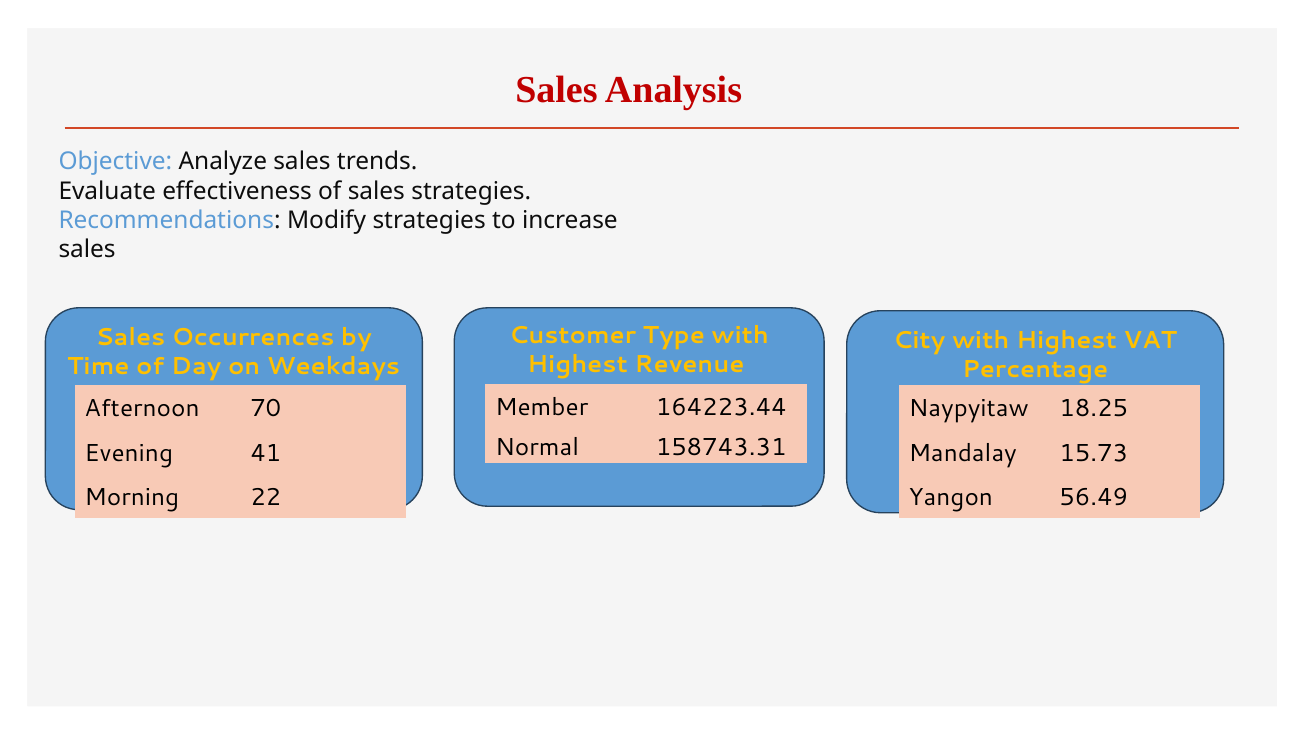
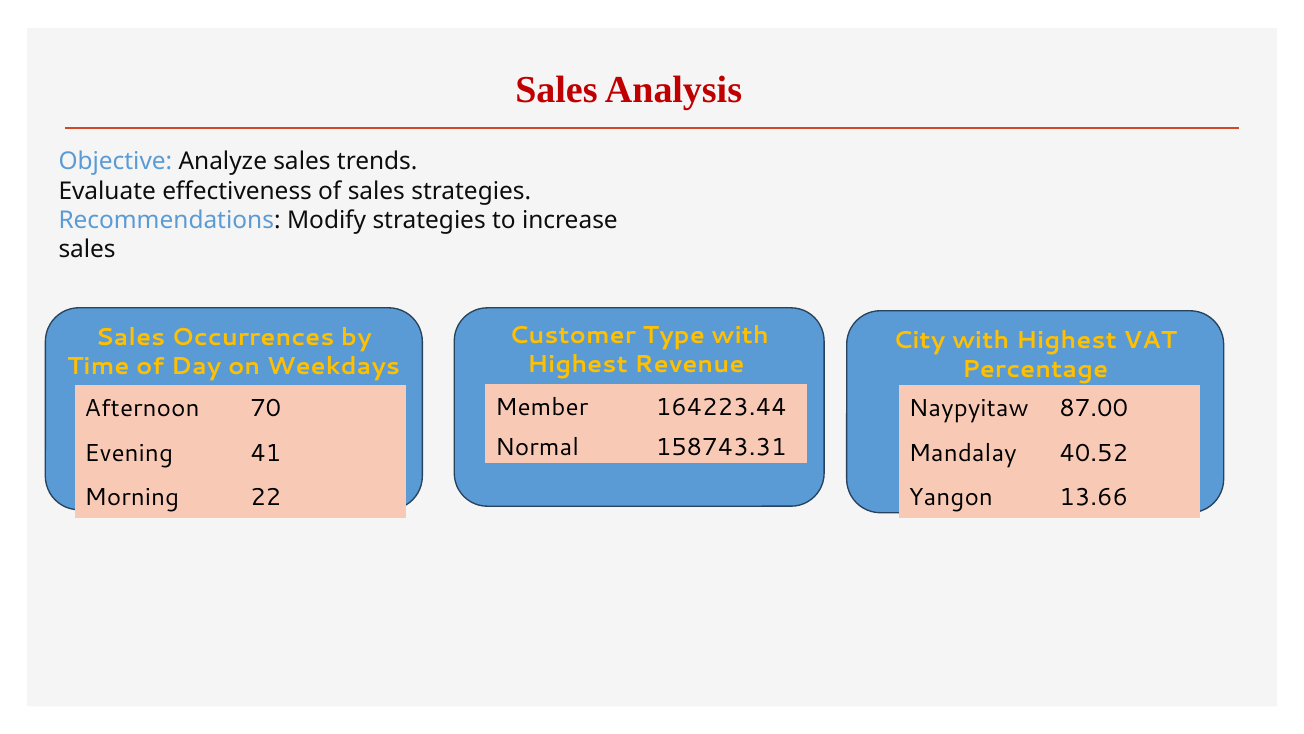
18.25: 18.25 -> 87.00 (1094, 408)
15.73: 15.73 -> 40.52 (1094, 453)
56.49: 56.49 -> 13.66 (1094, 497)
